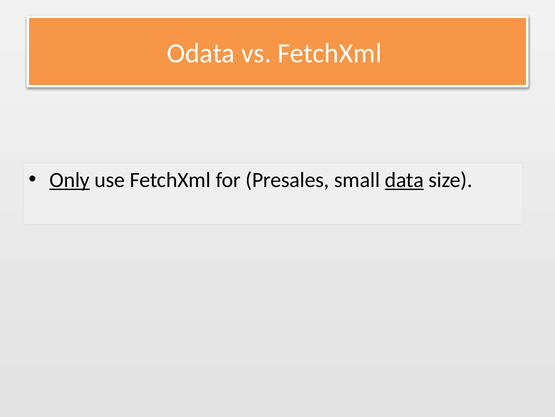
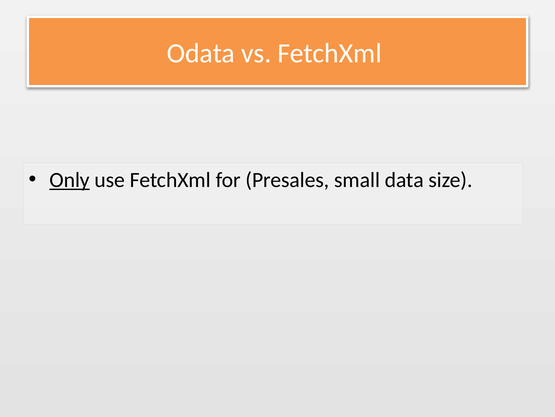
data underline: present -> none (404, 180)
